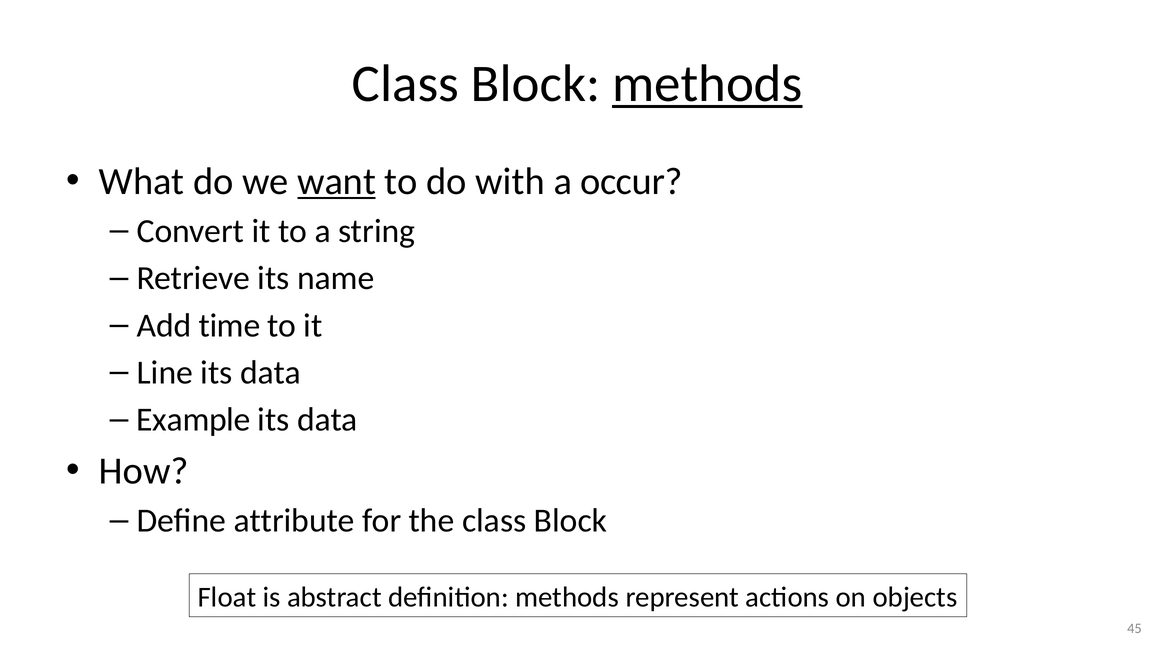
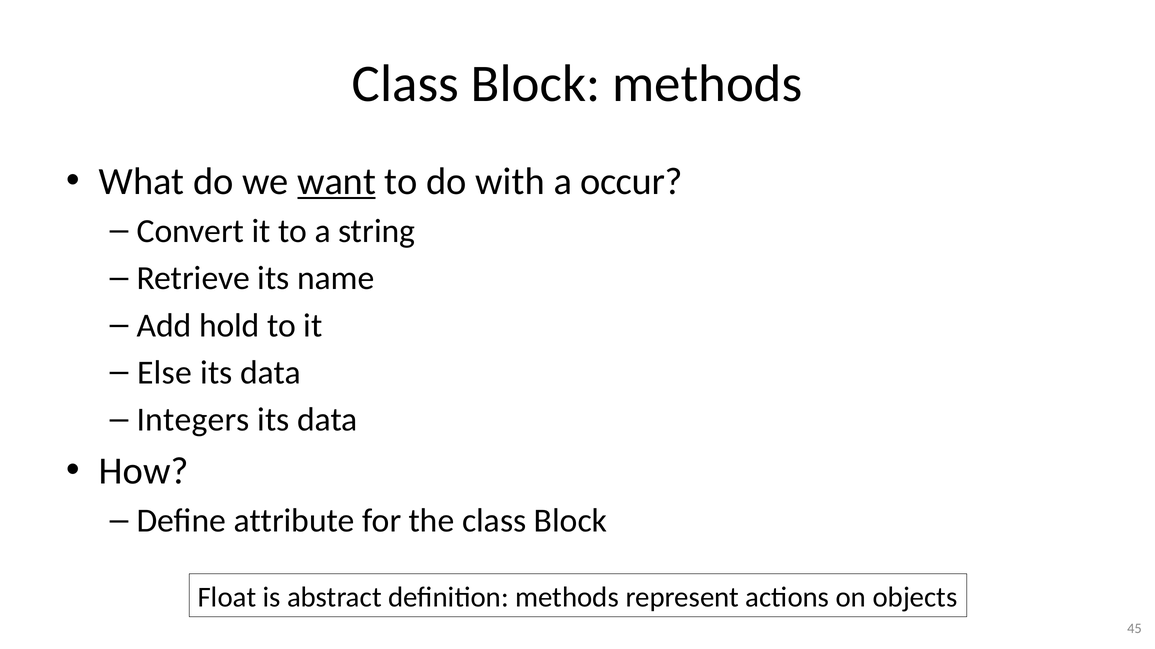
methods underline: present -> none (707, 84)
time: time -> hold (229, 326)
Line: Line -> Else (165, 373)
Example: Example -> Integers (193, 420)
